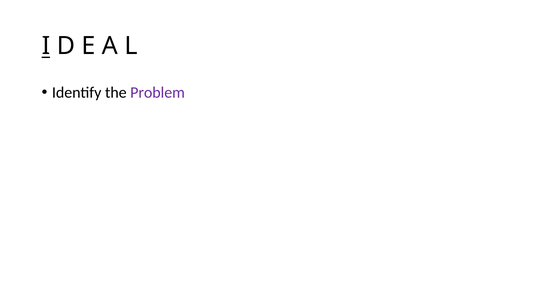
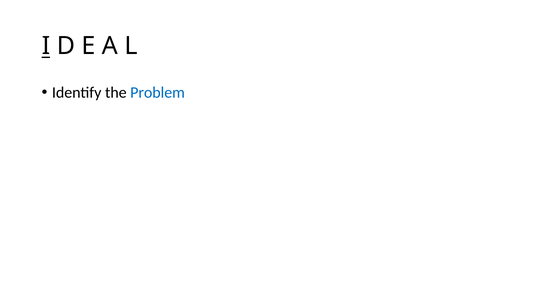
Problem colour: purple -> blue (158, 92)
